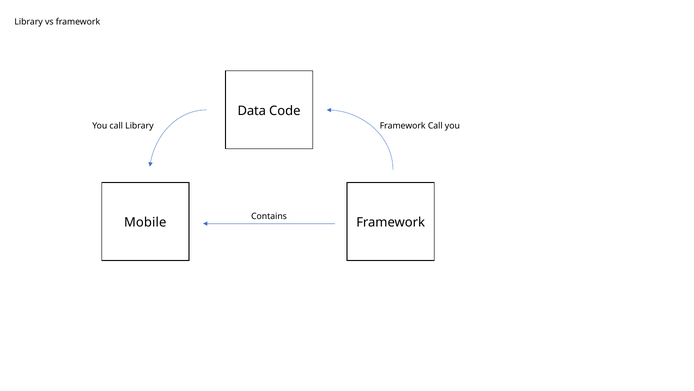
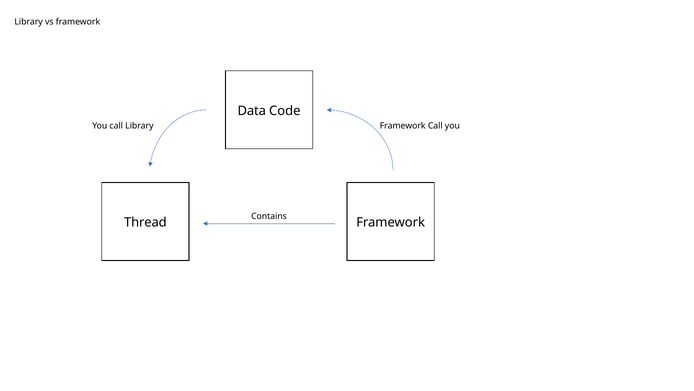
Mobile: Mobile -> Thread (145, 222)
